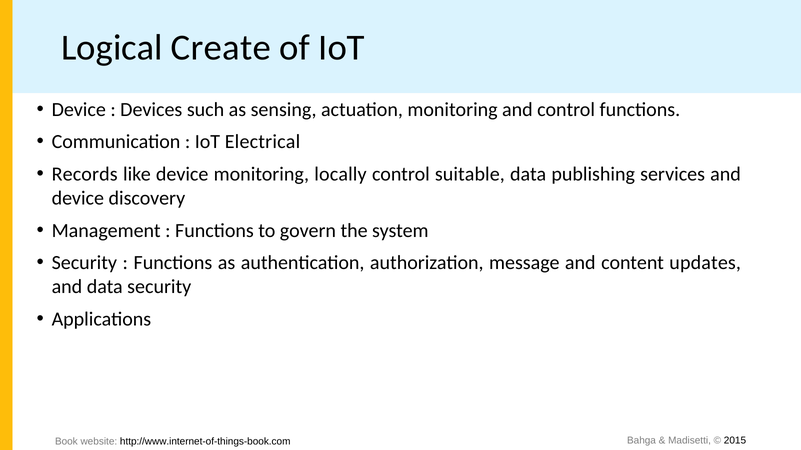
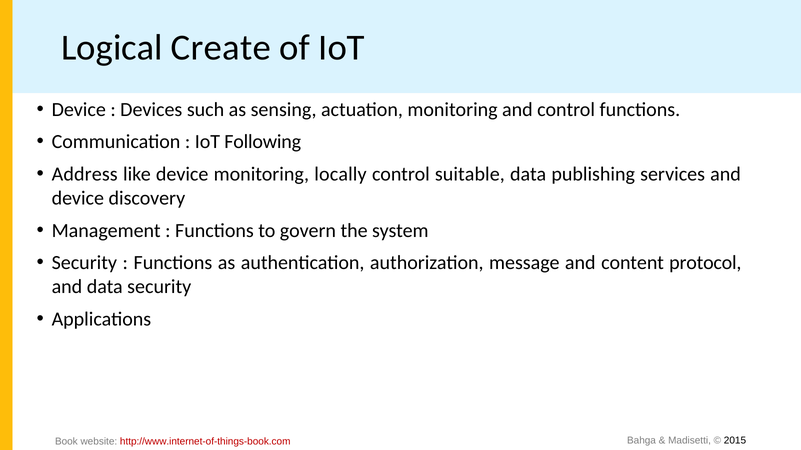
Electrical: Electrical -> Following (263, 142)
Records: Records -> Address (85, 174)
updates: updates -> protocol (705, 263)
http://www.internet-of-things-book.com colour: black -> red (205, 442)
